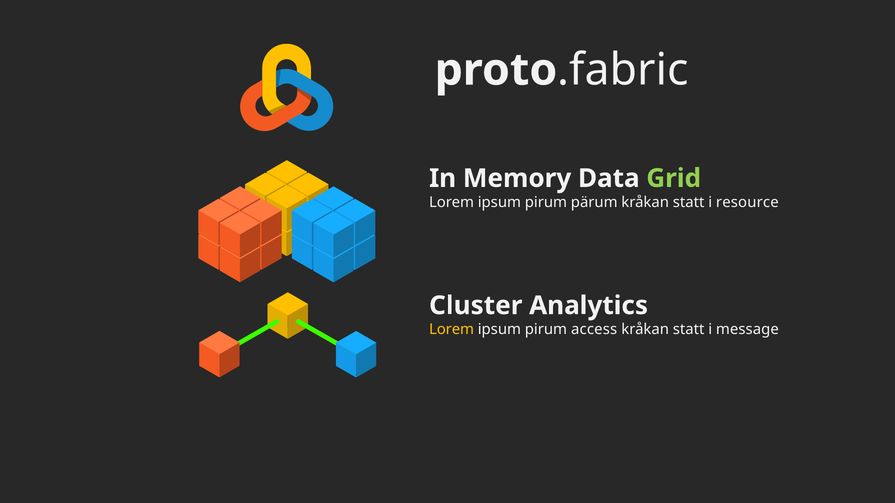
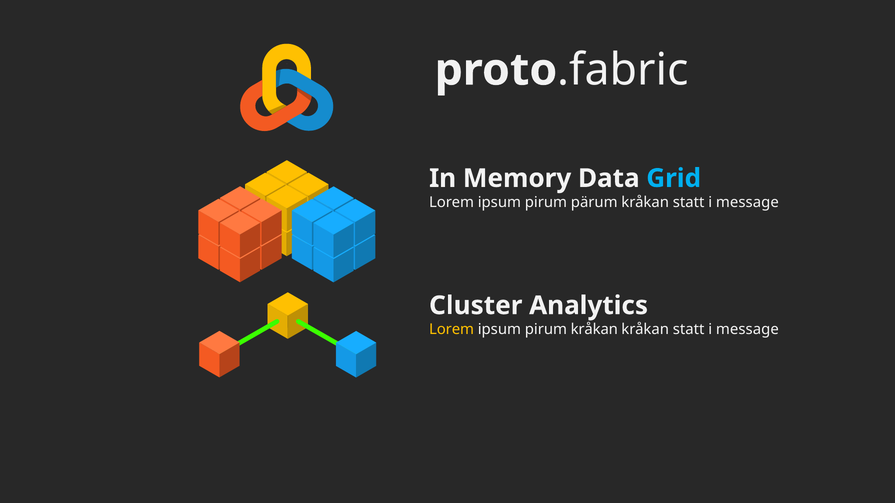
Grid colour: light green -> light blue (674, 178)
resource: resource -> message (747, 202)
pirum access: access -> kråkan (594, 330)
